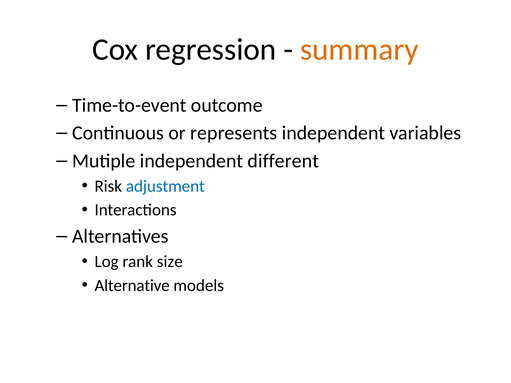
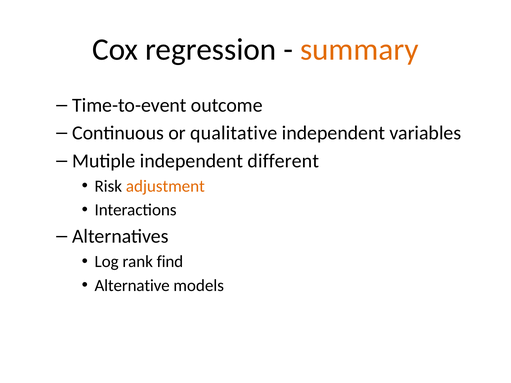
represents: represents -> qualitative (234, 133)
adjustment colour: blue -> orange (165, 186)
size: size -> find (170, 262)
